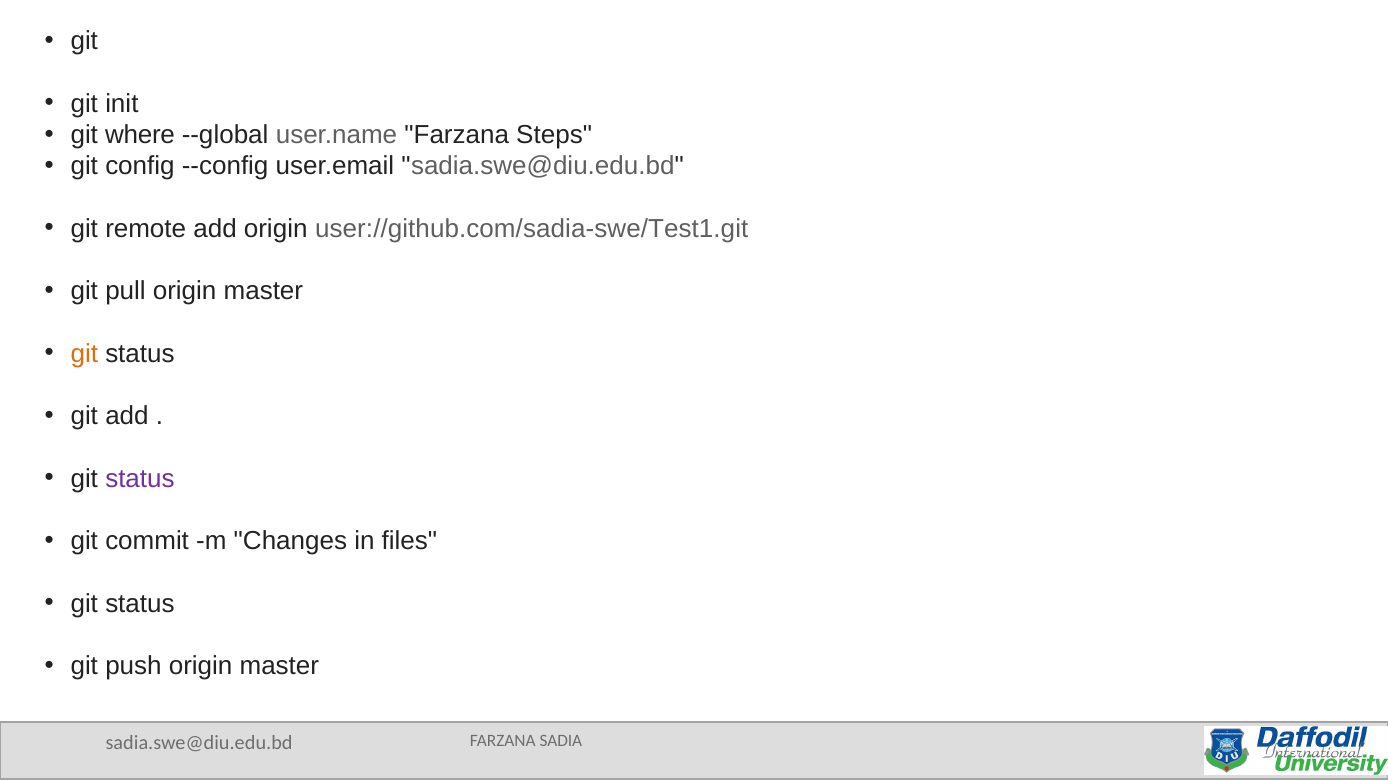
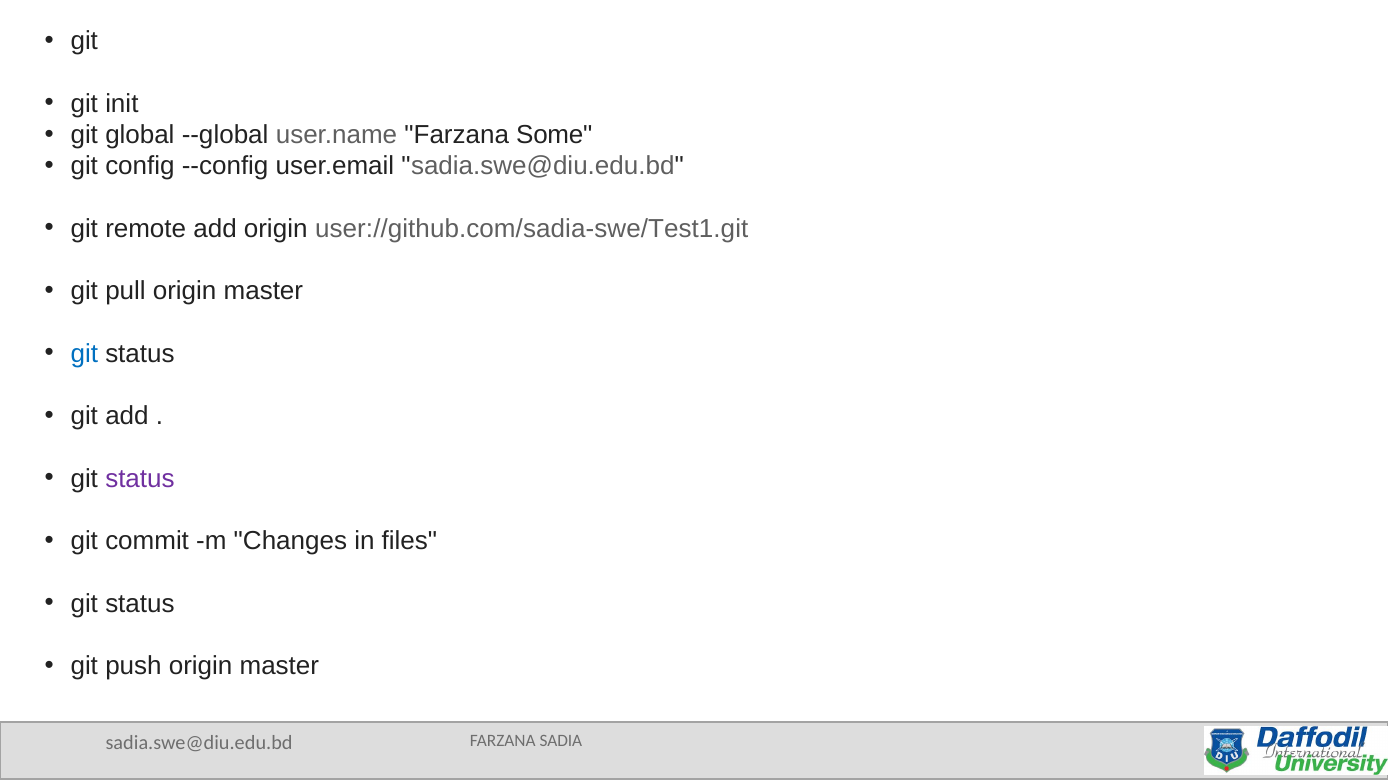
where: where -> global (140, 135)
Steps: Steps -> Some (554, 135)
git colour: orange -> blue (84, 353)
